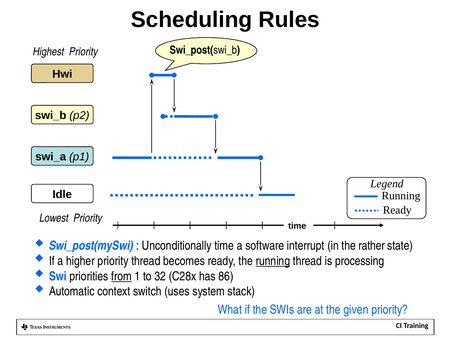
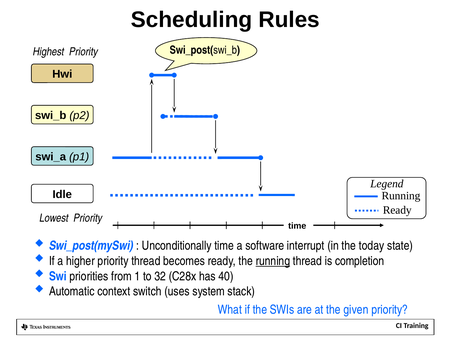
rather: rather -> today (372, 246)
processing: processing -> completion (360, 261)
from underline: present -> none (121, 276)
86: 86 -> 40 (226, 276)
